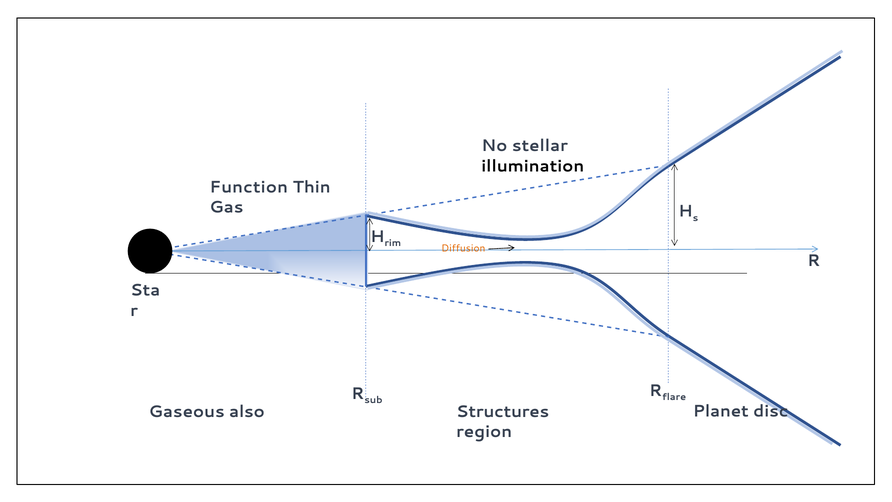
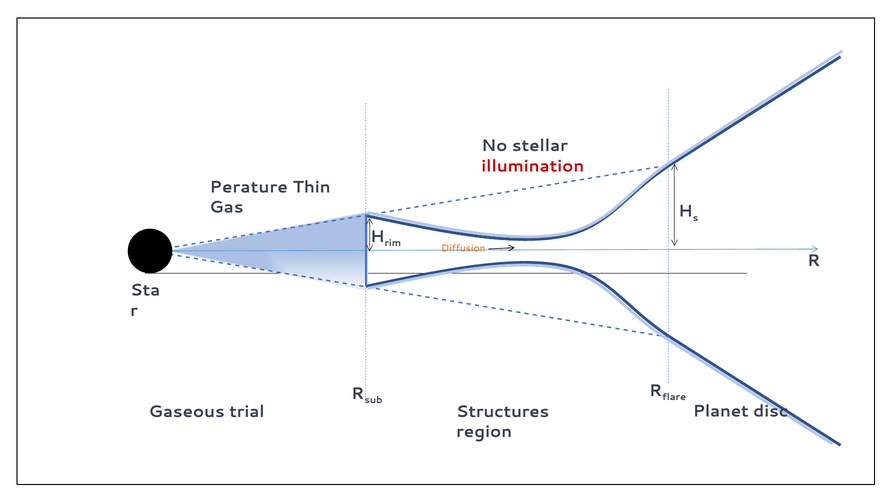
illumination colour: black -> red (533, 166)
Function: Function -> Perature (249, 187)
also: also -> trial (247, 412)
